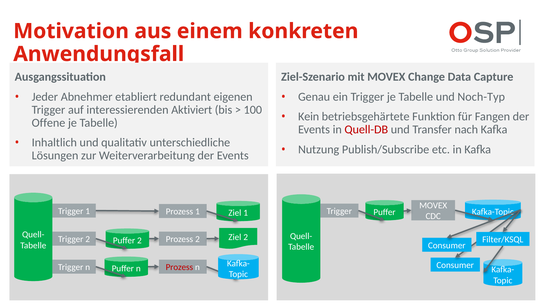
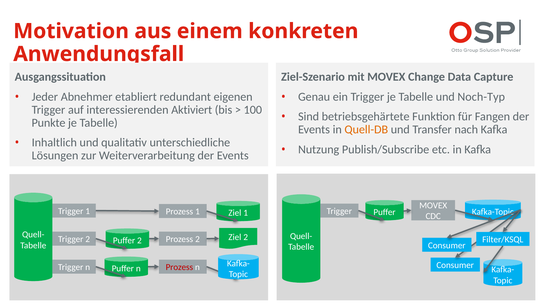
Kein: Kein -> Sind (309, 117)
Offene: Offene -> Punkte (49, 123)
Quell-DB colour: red -> orange (366, 130)
